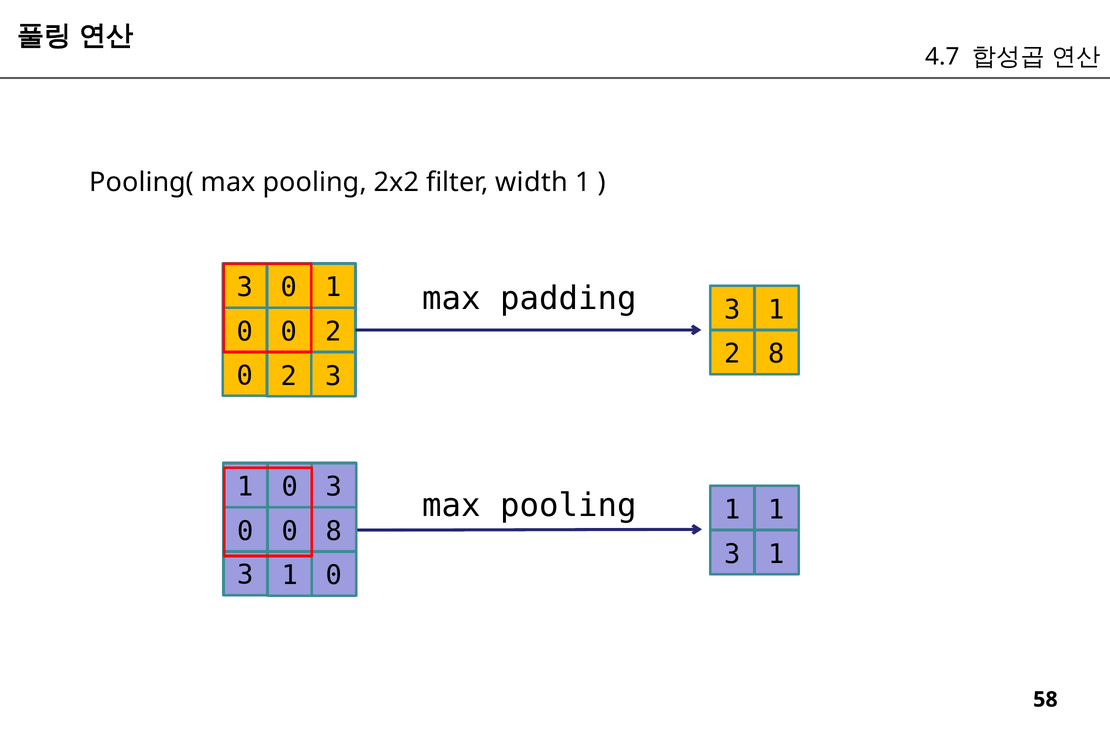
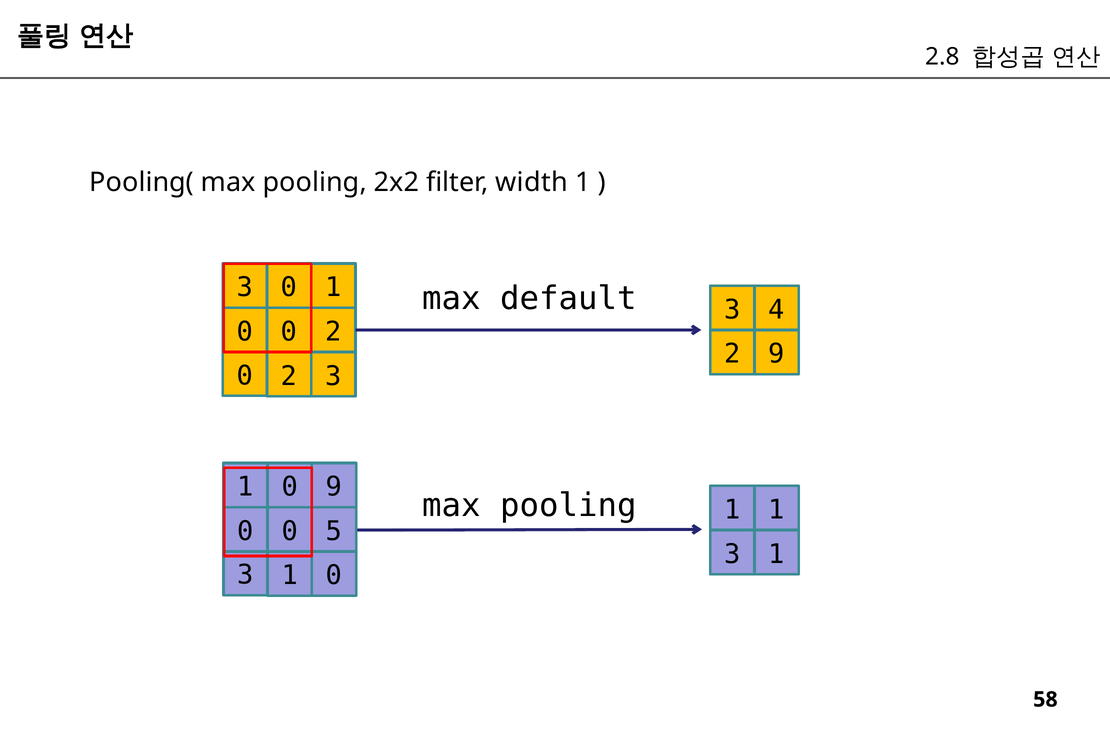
4.7: 4.7 -> 2.8 (943, 57)
padding: padding -> default (569, 299)
1: 1 -> 4 (777, 310)
2 8: 8 -> 9 (777, 354)
3: 3 -> 9 (334, 487)
0 8: 8 -> 5 (334, 531)
